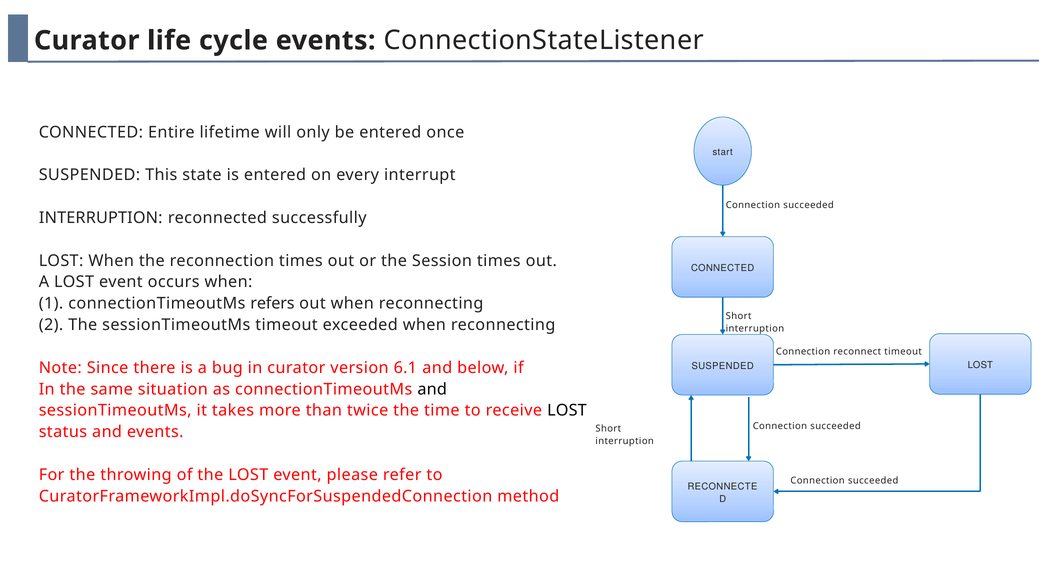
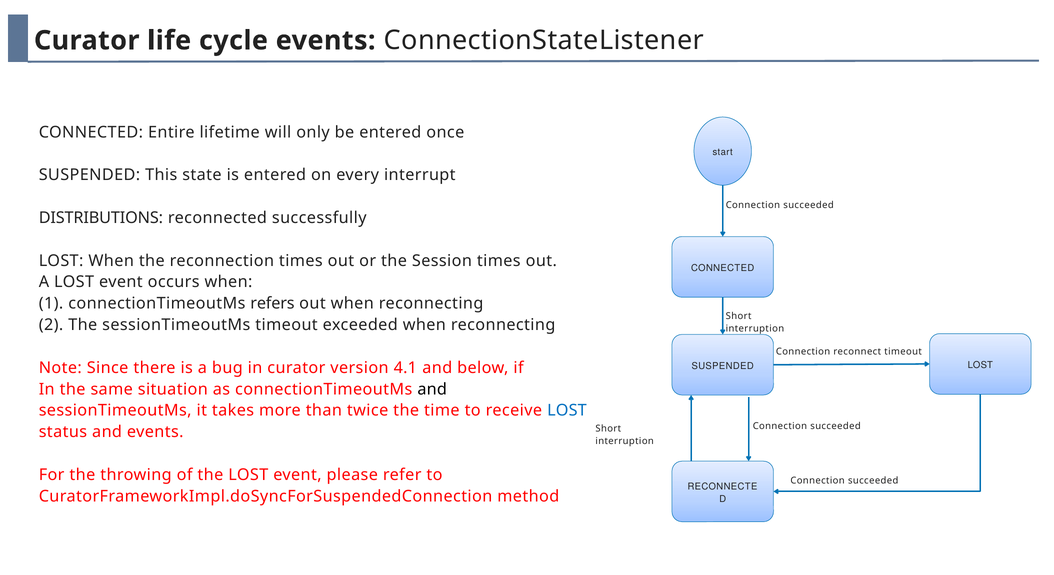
INTERRUPTION: INTERRUPTION -> DISTRIBUTIONS (101, 218)
6.1: 6.1 -> 4.1 (405, 368)
LOST colour: black -> blue (567, 410)
